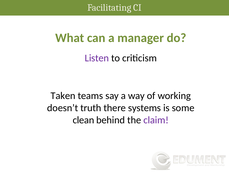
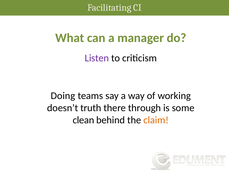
Taken: Taken -> Doing (63, 95)
systems: systems -> through (145, 108)
claim colour: purple -> orange (156, 120)
